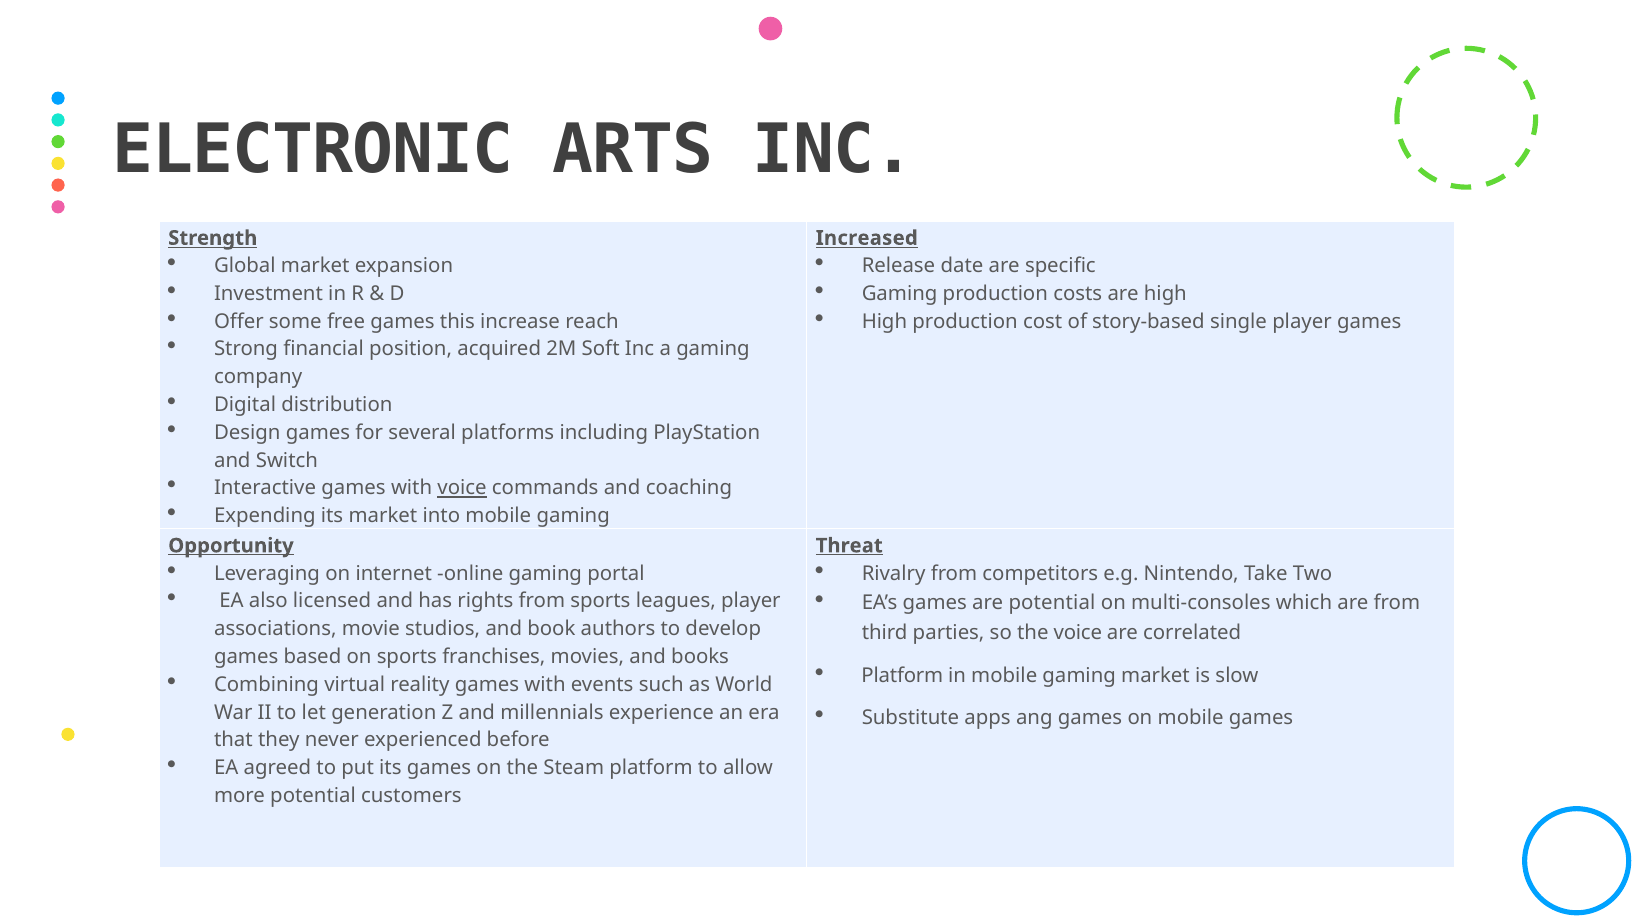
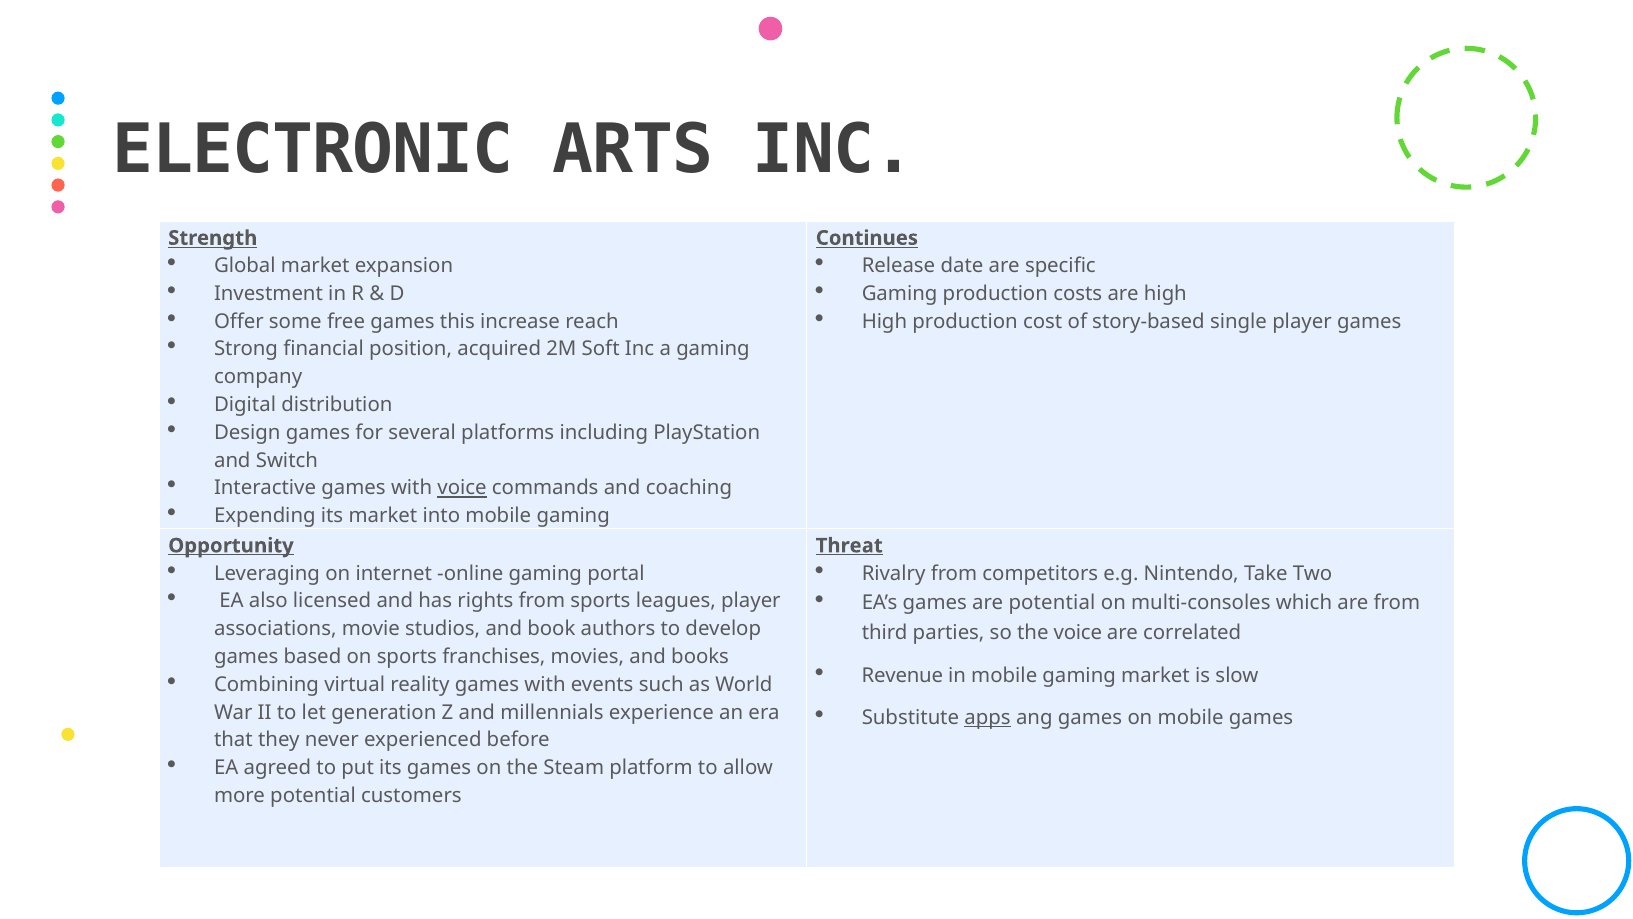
Increased: Increased -> Continues (867, 238)
Platform: Platform -> Revenue (902, 676)
apps underline: none -> present (988, 717)
